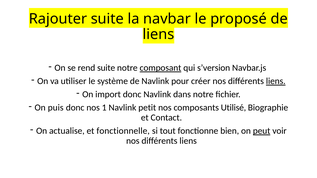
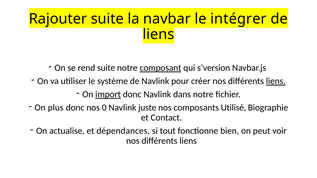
proposé: proposé -> intégrer (239, 19)
import underline: none -> present (108, 95)
puis: puis -> plus (56, 108)
1: 1 -> 0 (104, 108)
petit: petit -> juste (147, 108)
fonctionnelle: fonctionnelle -> dépendances (123, 131)
peut underline: present -> none (262, 131)
